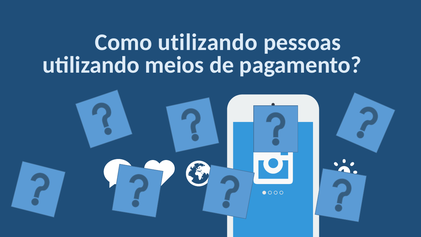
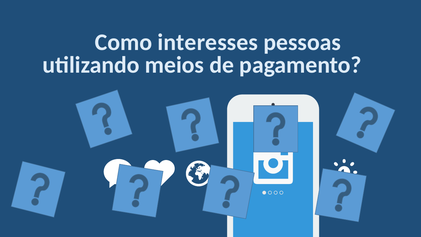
Como utilizando: utilizando -> interesses (208, 42)
